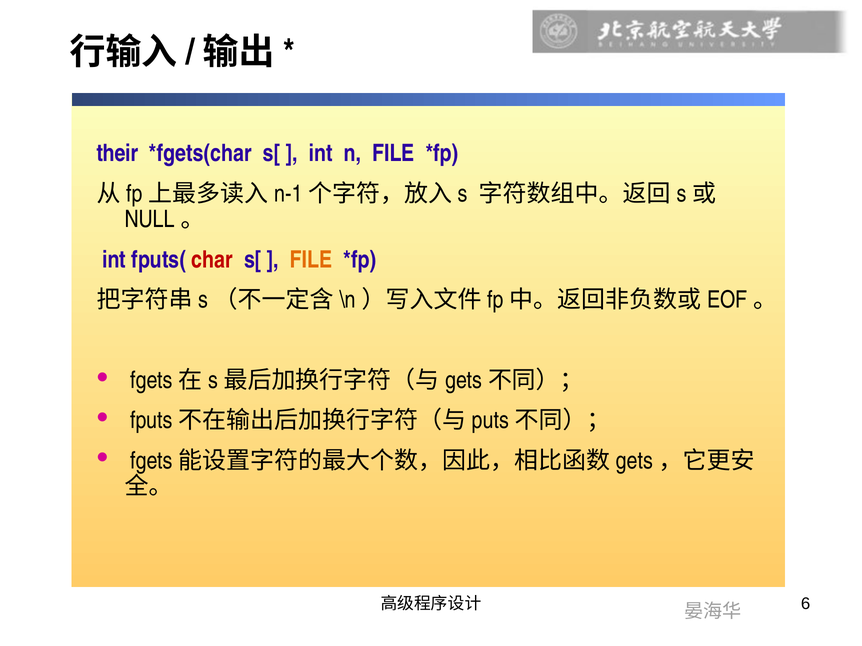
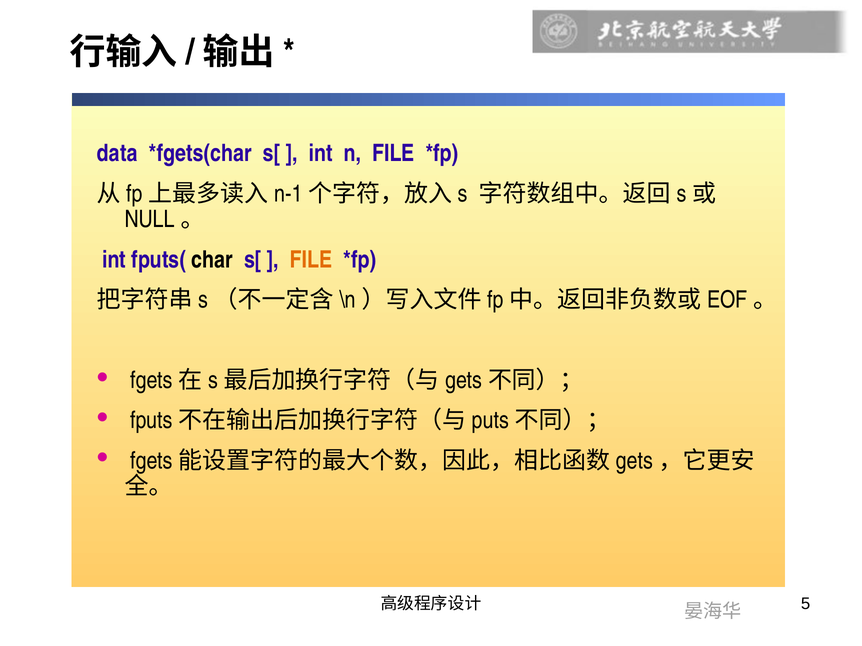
their: their -> data (117, 154)
char colour: red -> black (212, 260)
6: 6 -> 5 (806, 604)
